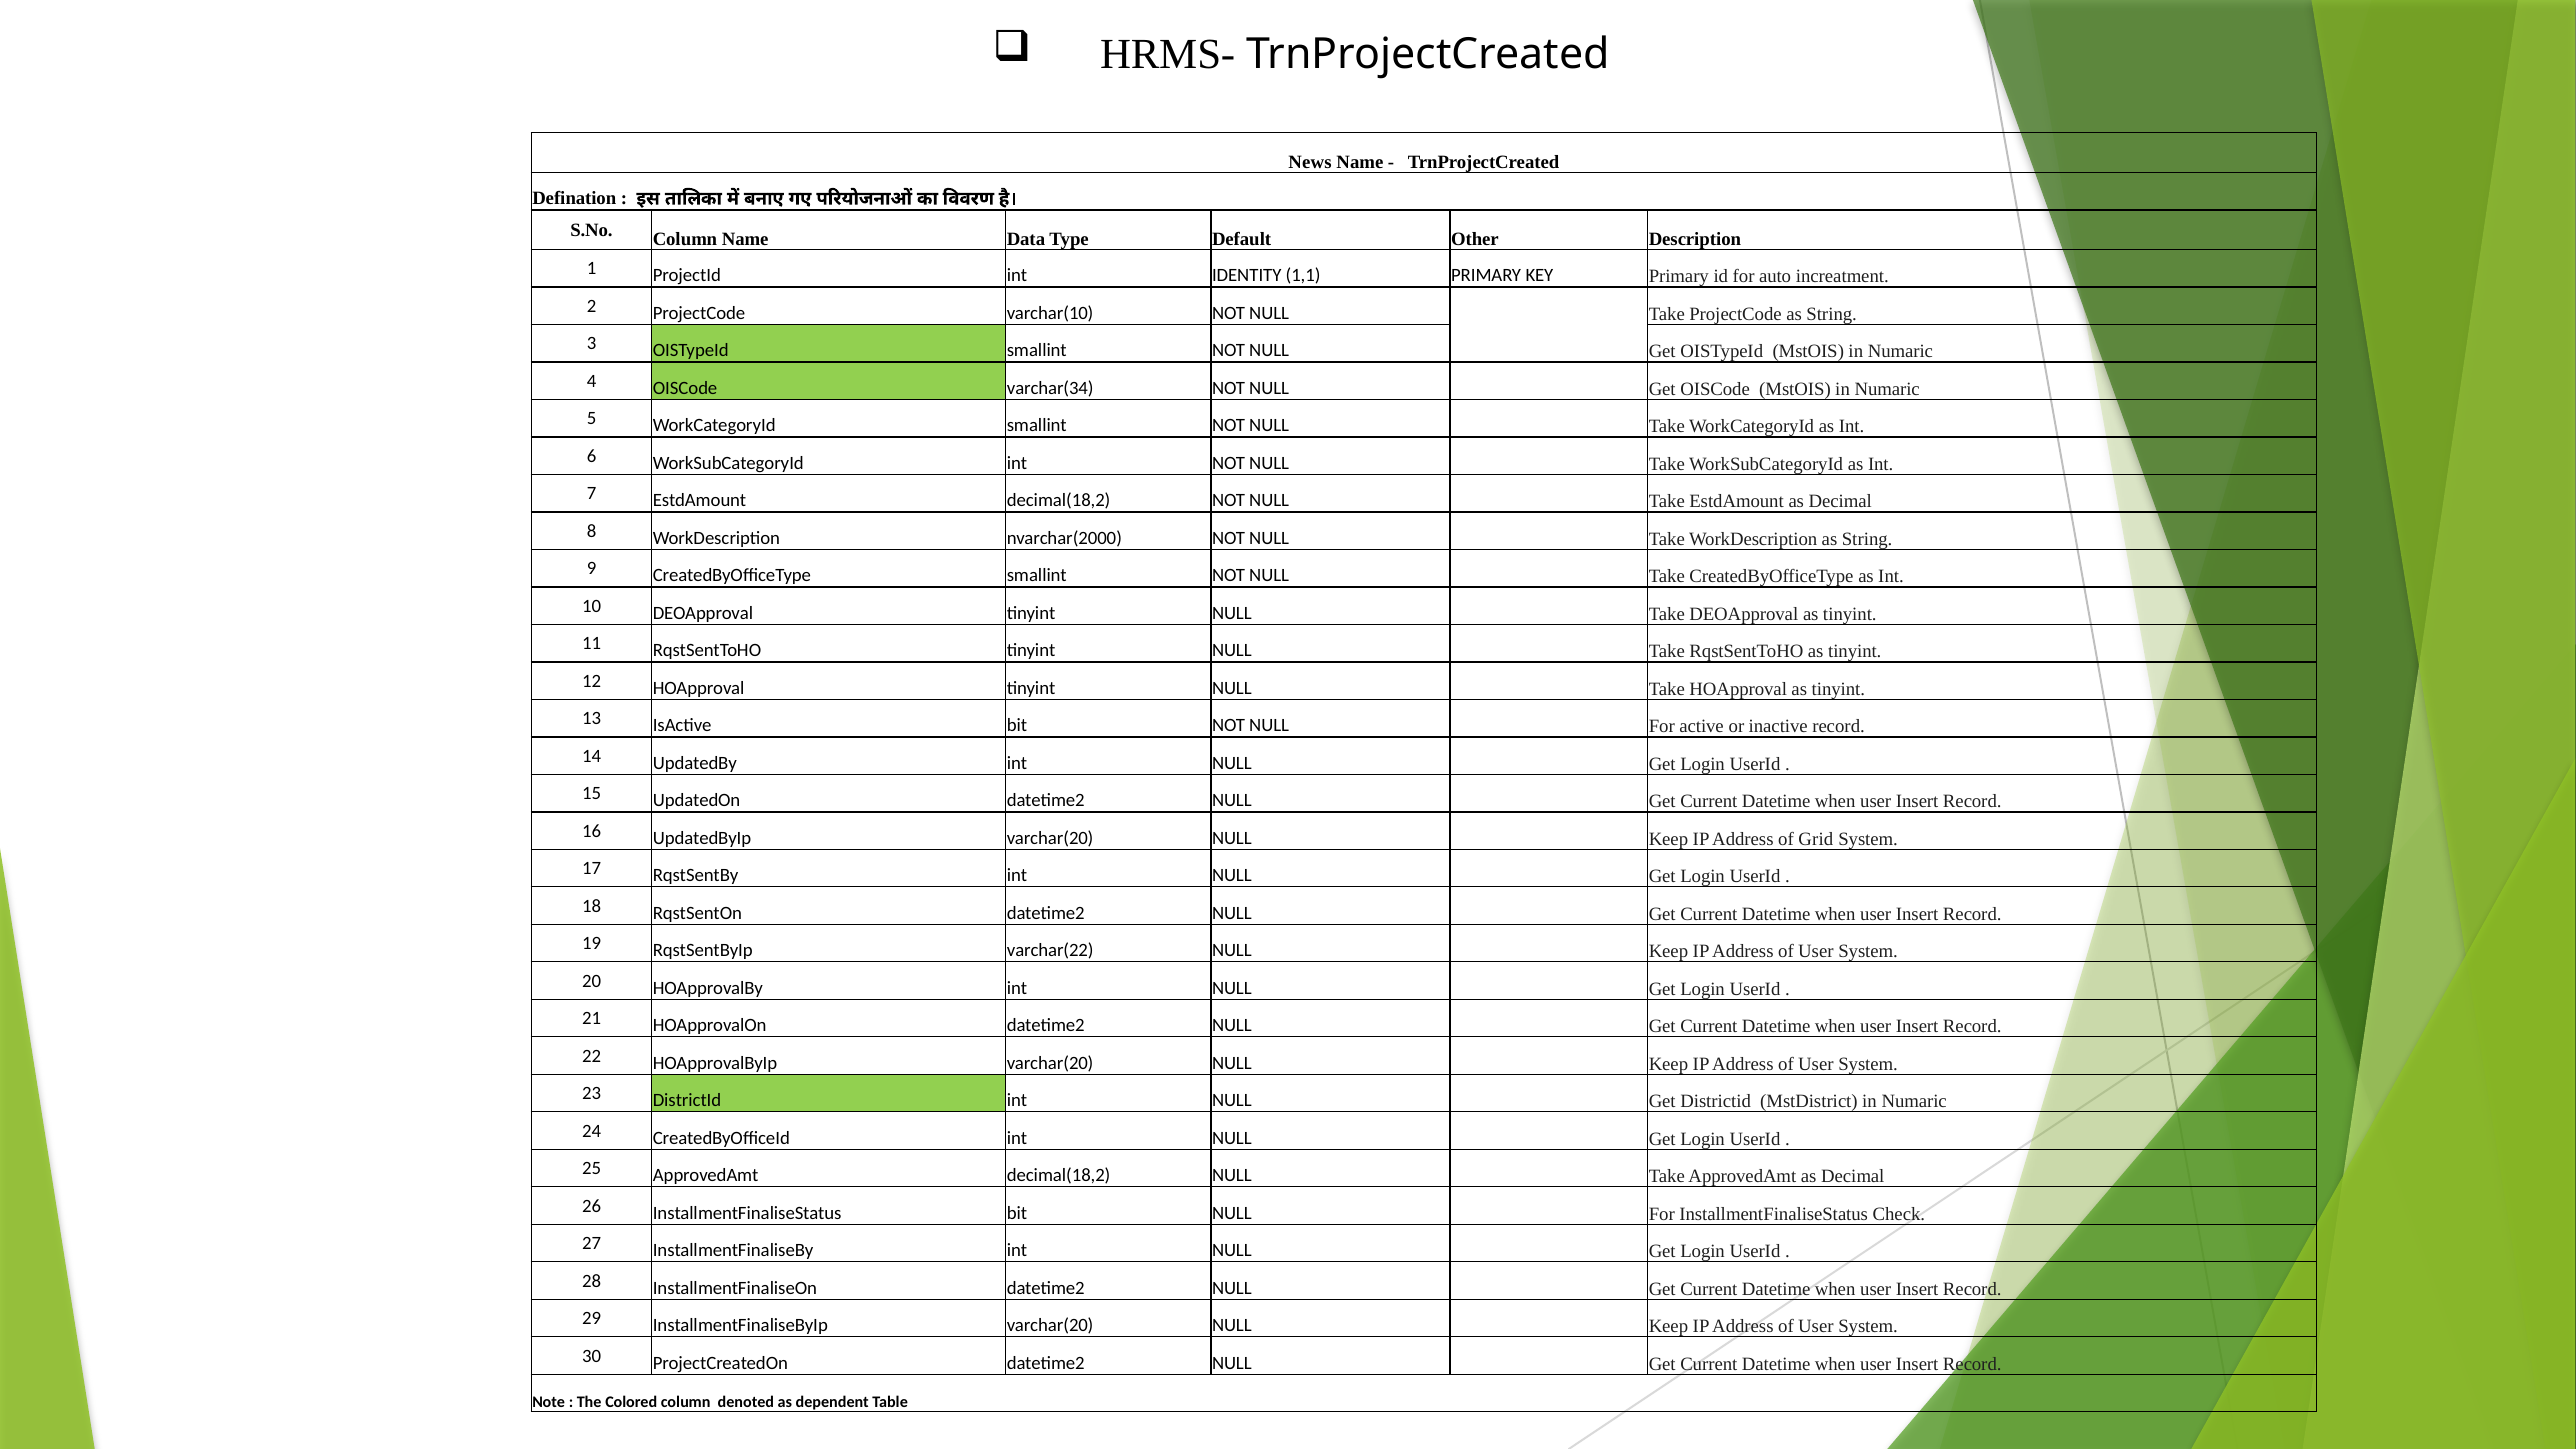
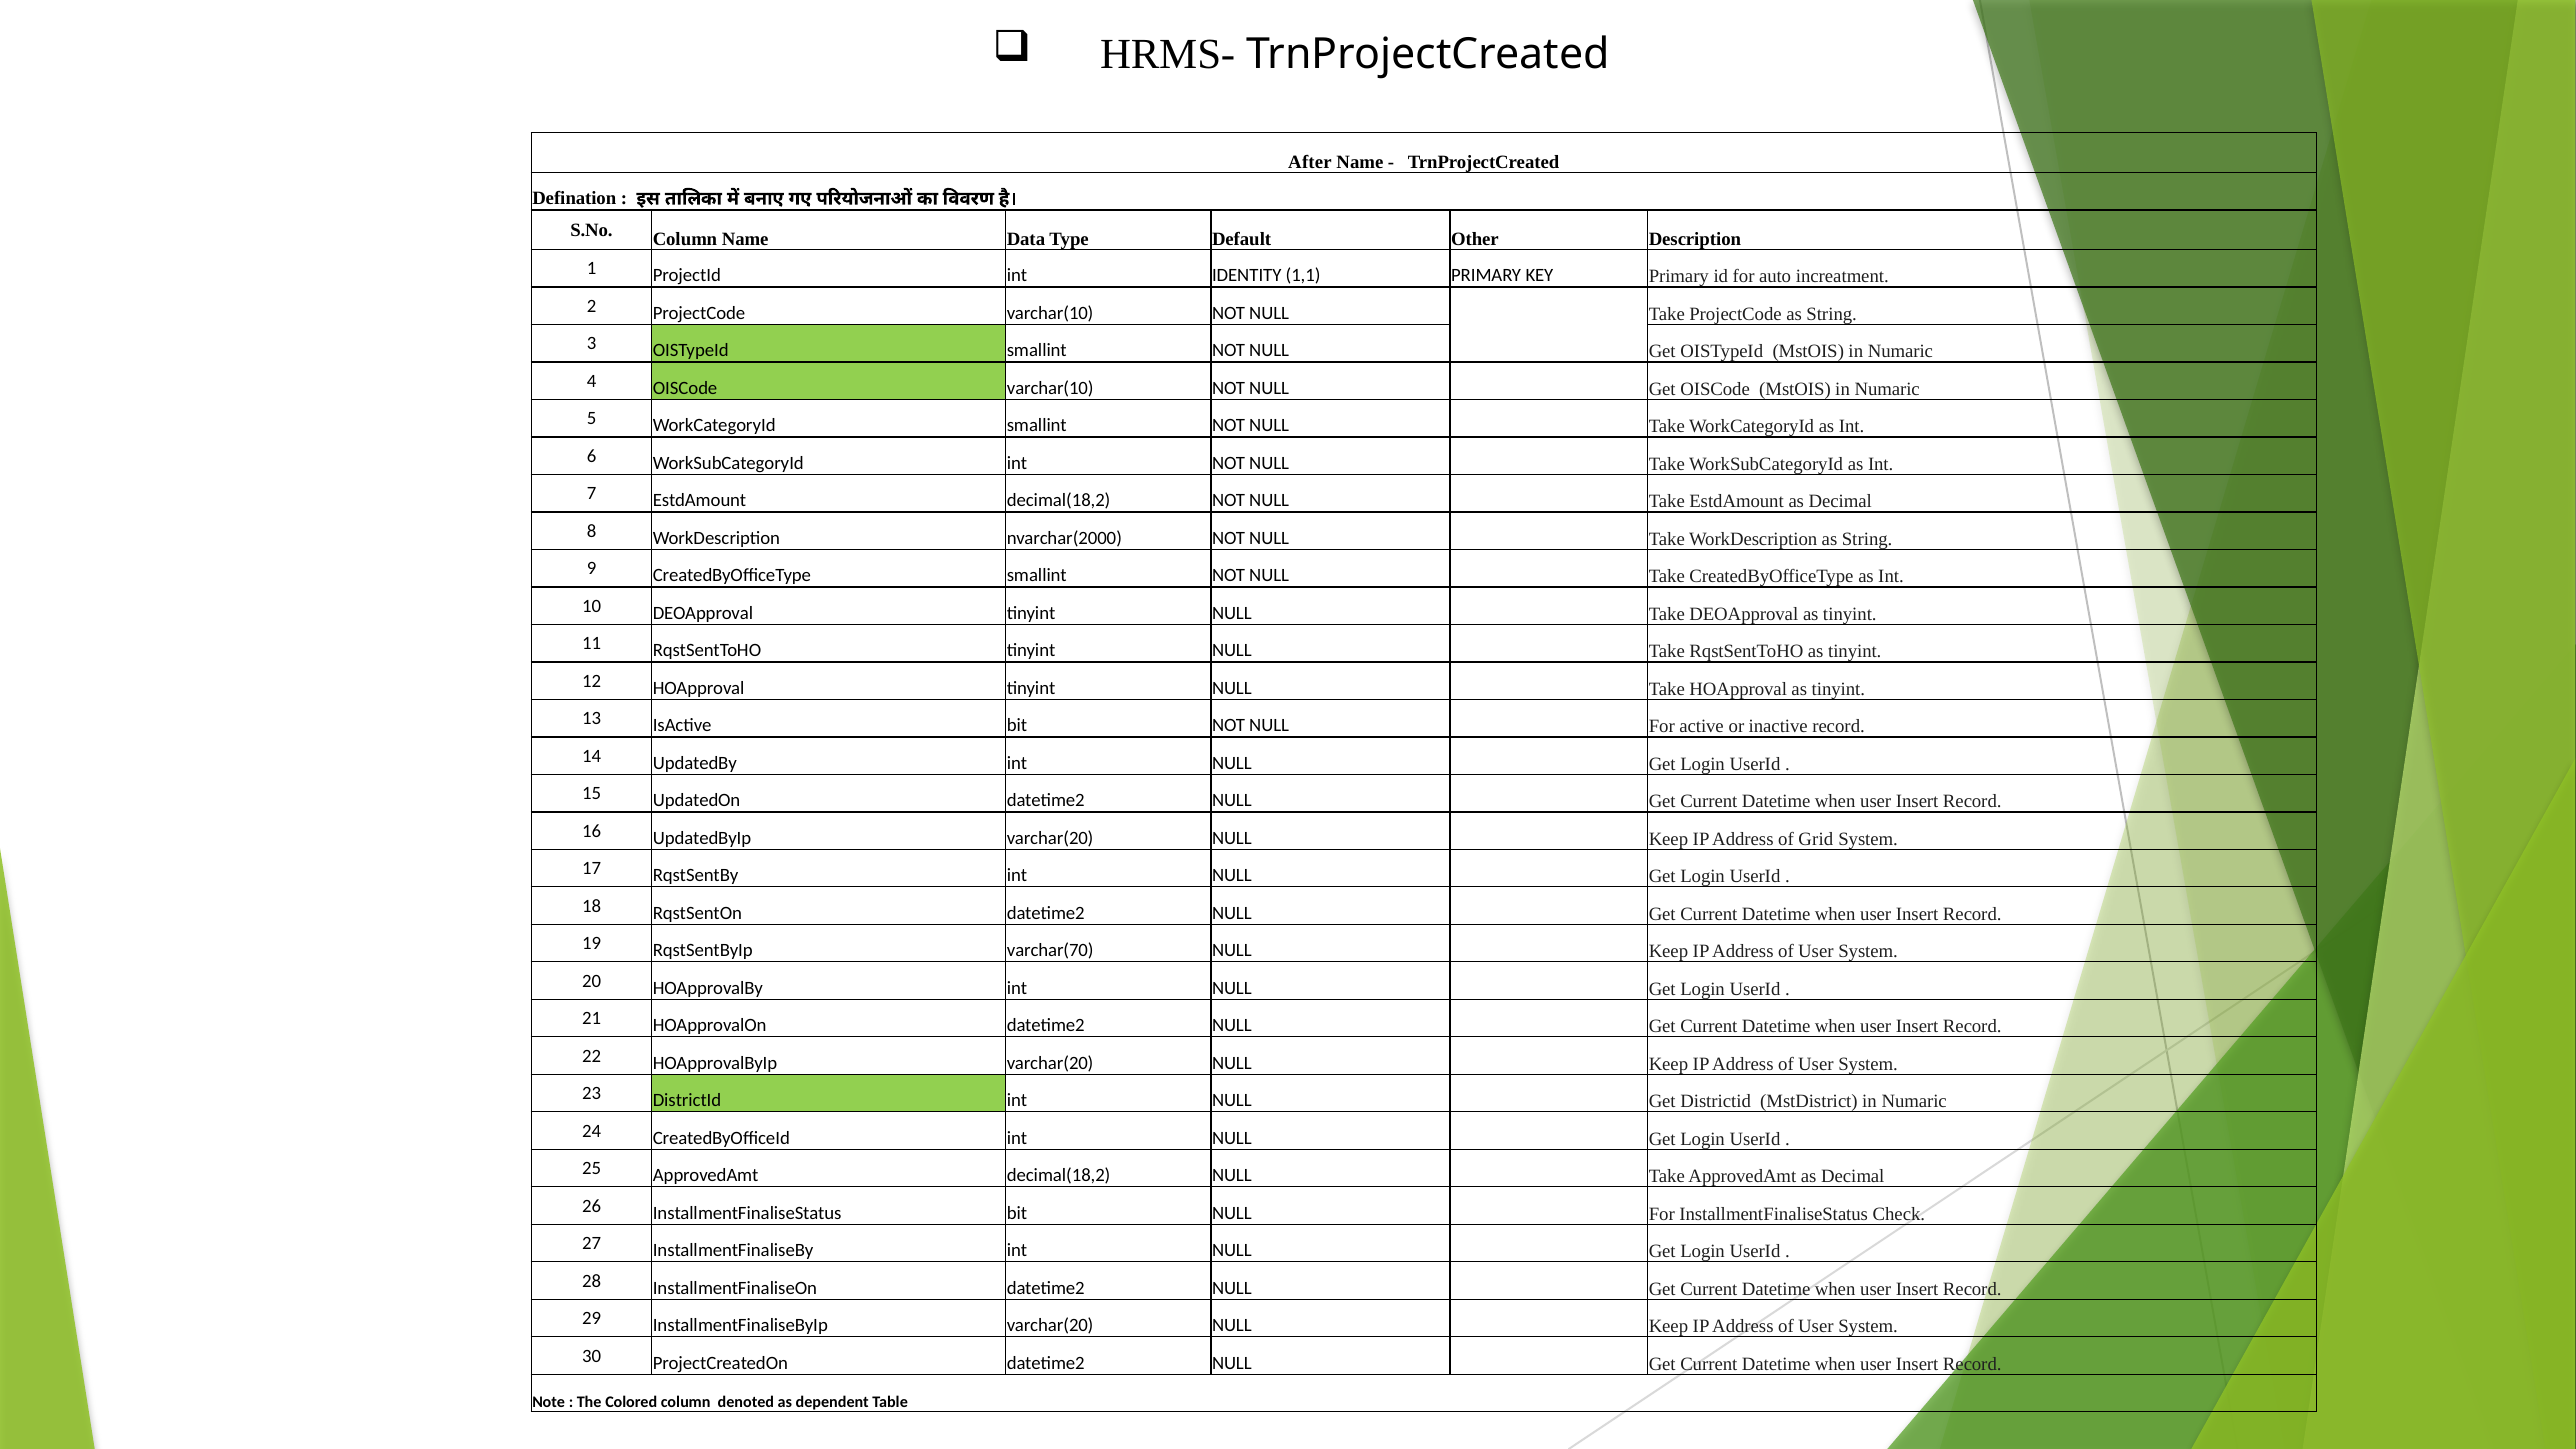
News: News -> After (1310, 162)
OISCode varchar(34: varchar(34 -> varchar(10 (1050, 388)
varchar(22: varchar(22 -> varchar(70 (1050, 951)
